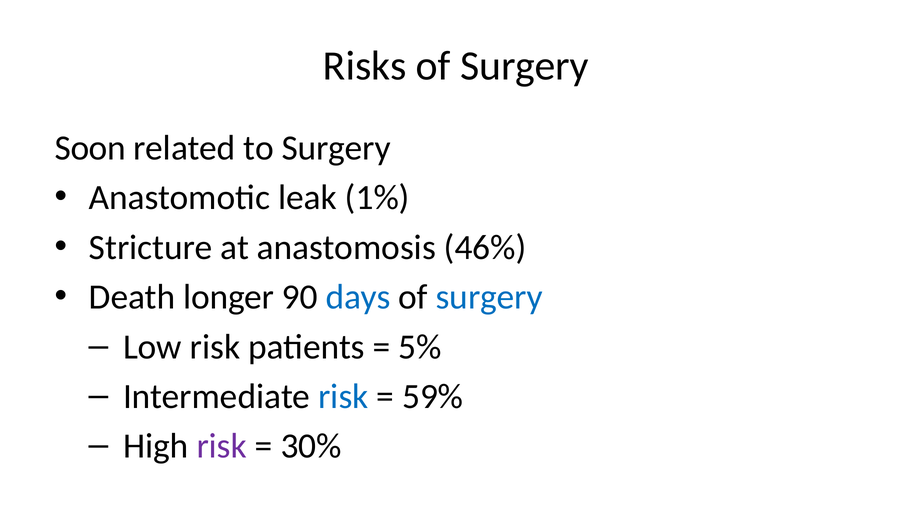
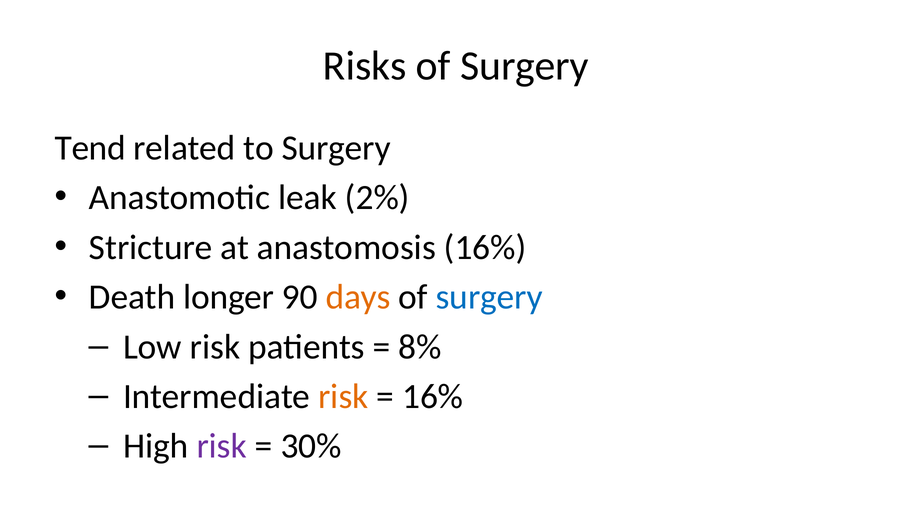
Soon: Soon -> Tend (90, 148)
1%: 1% -> 2% (377, 198)
anastomosis 46%: 46% -> 16% (485, 247)
days colour: blue -> orange (358, 297)
5%: 5% -> 8% (420, 347)
risk colour: blue -> orange (343, 397)
59%: 59% -> 16% (433, 397)
